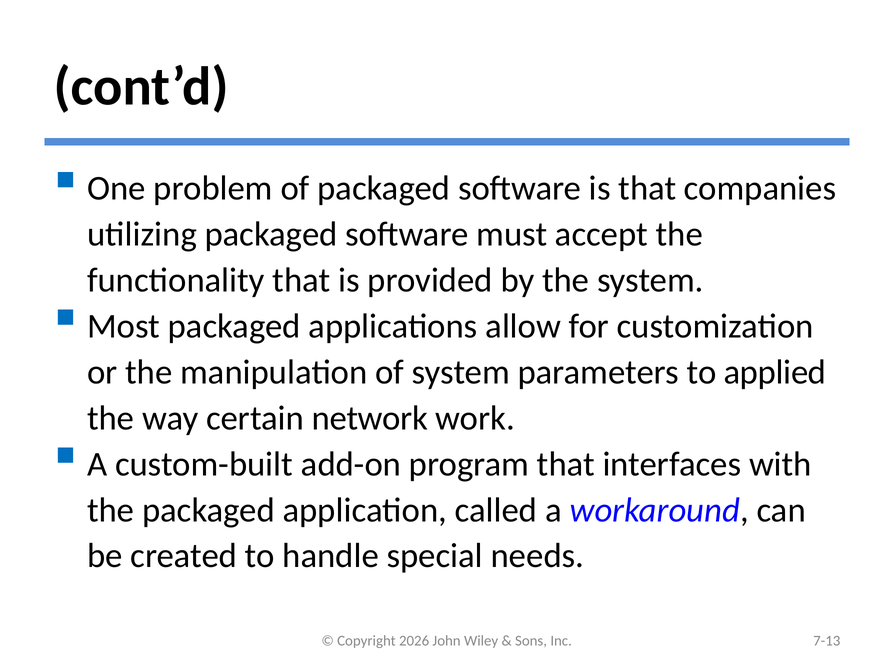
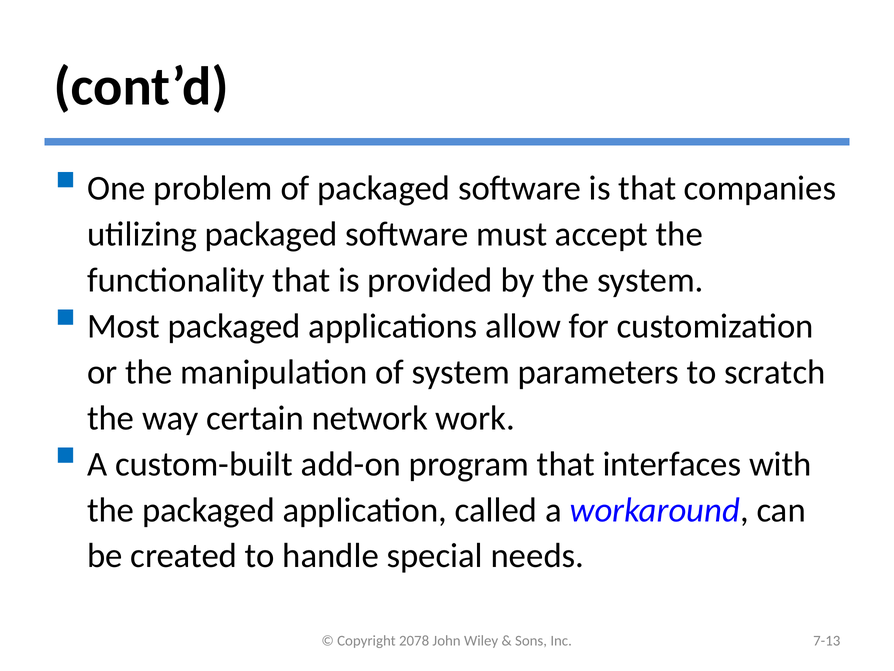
applied: applied -> scratch (775, 372)
2026: 2026 -> 2078 (414, 640)
